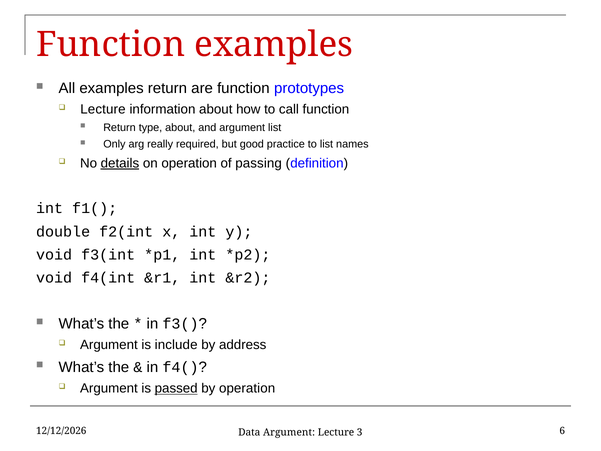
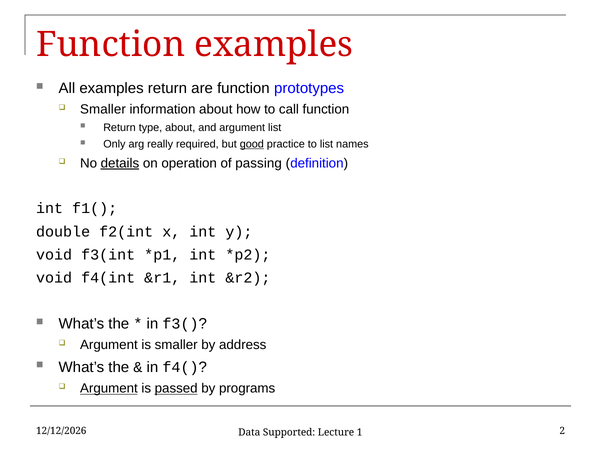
Lecture: Lecture -> Smaller (103, 109)
good underline: none -> present (252, 144)
is include: include -> smaller (176, 345)
Argument underline: none -> present (109, 388)
by operation: operation -> programs (247, 388)
6: 6 -> 2 (562, 430)
Data Argument: Argument -> Supported (289, 432)
3: 3 -> 1 (360, 432)
